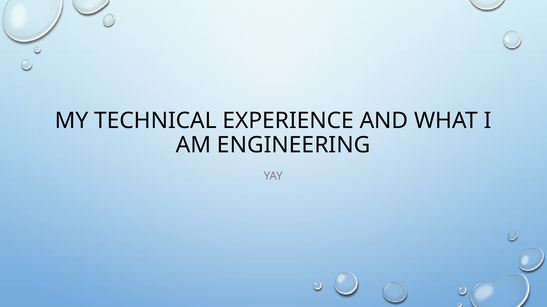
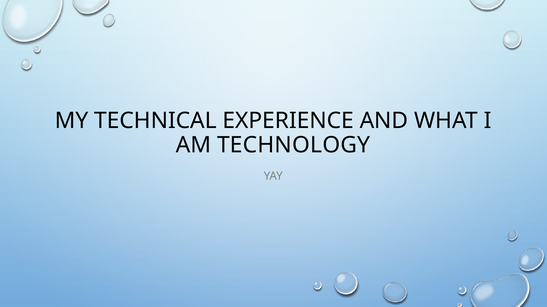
ENGINEERING: ENGINEERING -> TECHNOLOGY (294, 145)
